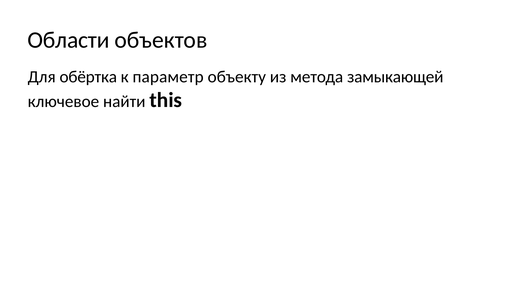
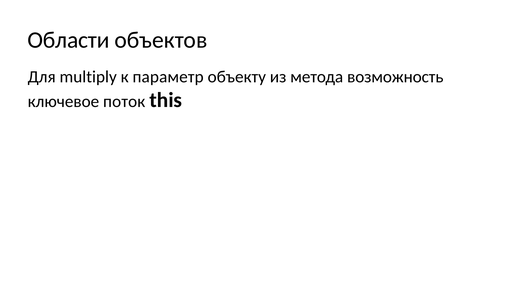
обёртка: обёртка -> multiply (88, 77)
замыкающей: замыкающей -> возможность (395, 77)
найти: найти -> поток (124, 102)
